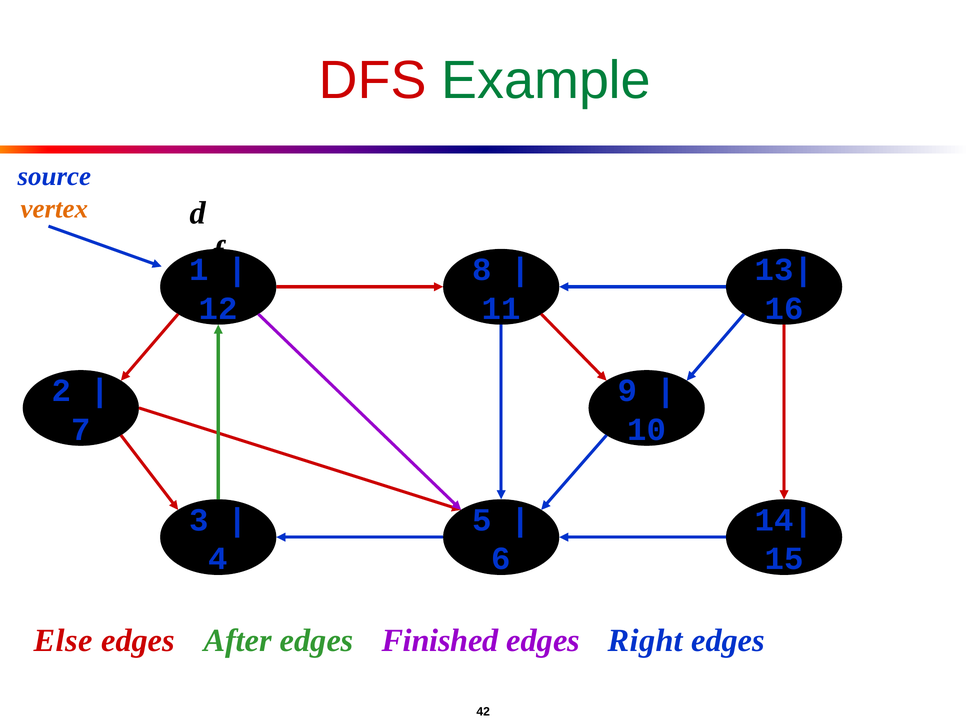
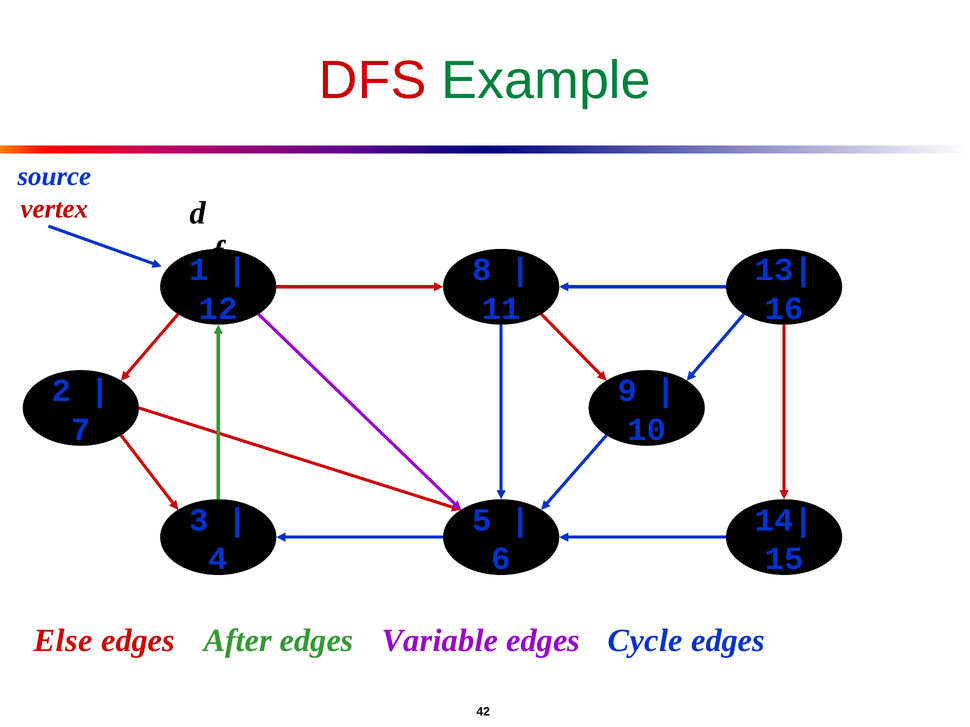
vertex colour: orange -> red (54, 209)
Finished: Finished -> Variable (440, 641)
Right: Right -> Cycle (645, 641)
